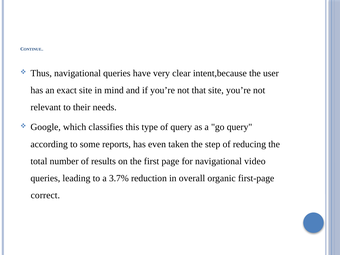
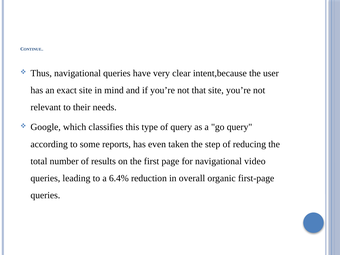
3.7%: 3.7% -> 6.4% (119, 178)
correct: correct -> queries (45, 195)
